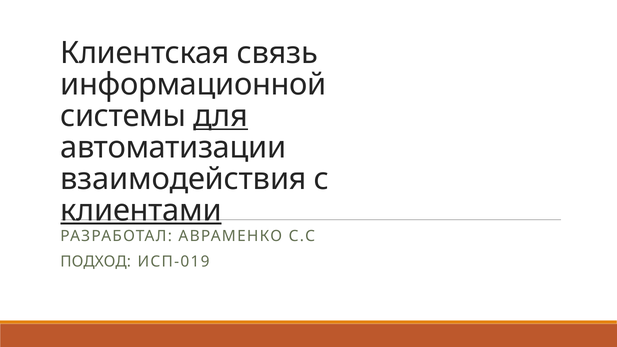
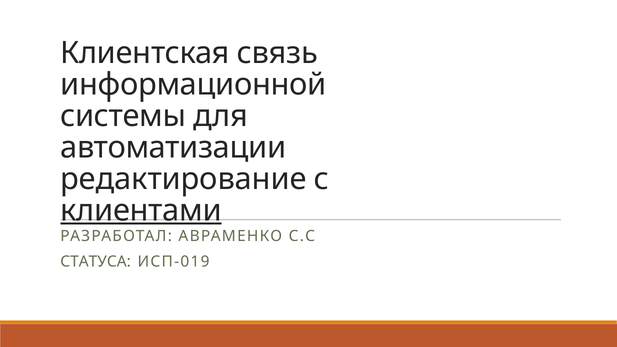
для underline: present -> none (221, 116)
взаимодействия: взаимодействия -> редактирование (183, 179)
ПОДХОД: ПОДХОД -> СТАТУСА (96, 262)
